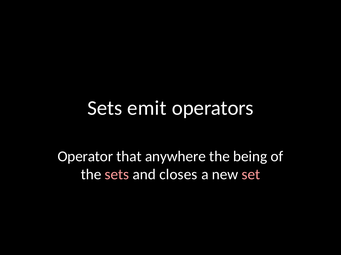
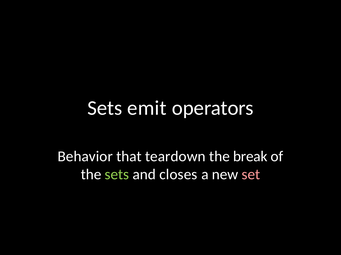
Operator: Operator -> Behavior (85, 157)
anywhere: anywhere -> teardown (175, 157)
being: being -> break (250, 157)
sets colour: pink -> light green (117, 175)
